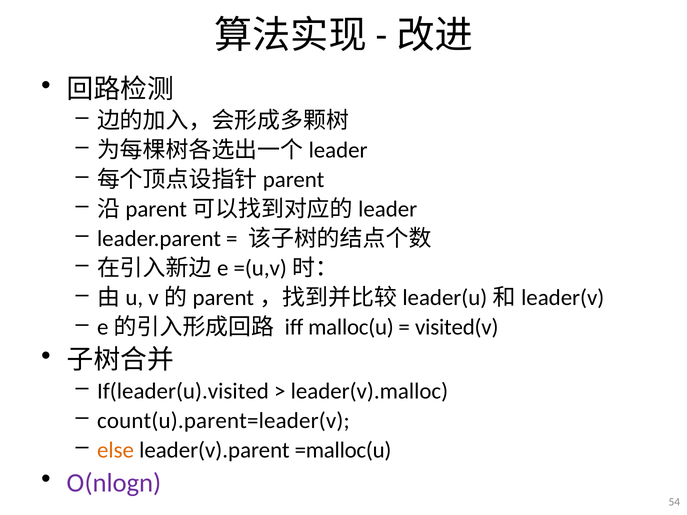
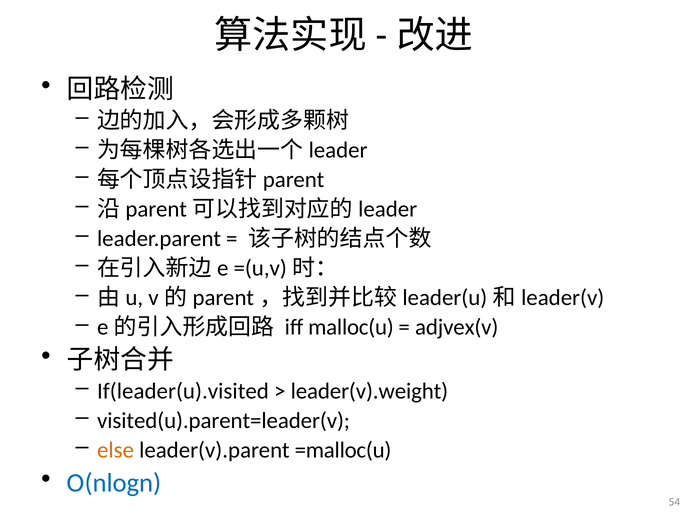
visited(v: visited(v -> adjvex(v (457, 327)
leader(v).malloc: leader(v).malloc -> leader(v).weight (369, 391)
count(u).parent=leader(v: count(u).parent=leader(v -> visited(u).parent=leader(v (224, 421)
O(nlogn colour: purple -> blue (114, 483)
